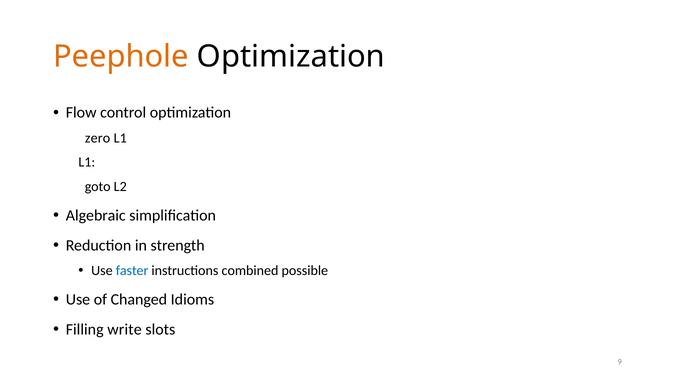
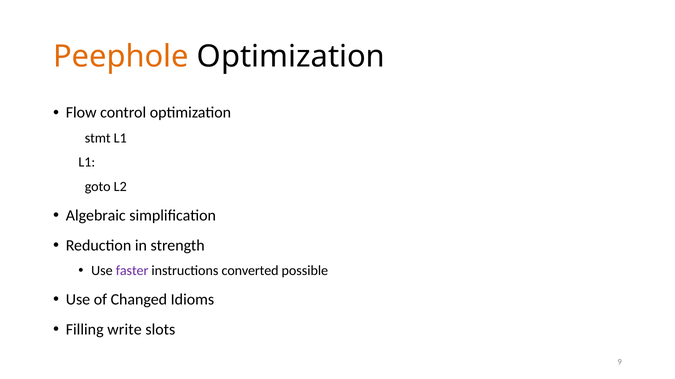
zero: zero -> stmt (98, 138)
faster colour: blue -> purple (132, 271)
combined: combined -> converted (250, 271)
